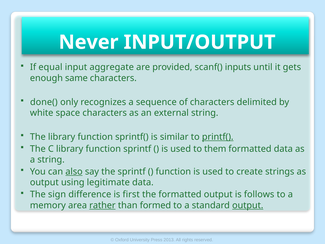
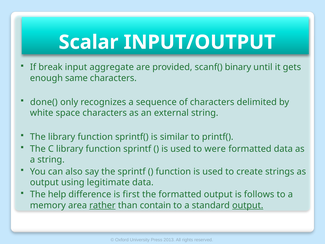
Never: Never -> Scalar (89, 42)
equal: equal -> break (51, 67)
inputs: inputs -> binary (238, 67)
printf( underline: present -> none (218, 137)
them: them -> were (215, 149)
also underline: present -> none (74, 171)
sign: sign -> help (57, 194)
formed: formed -> contain (155, 205)
